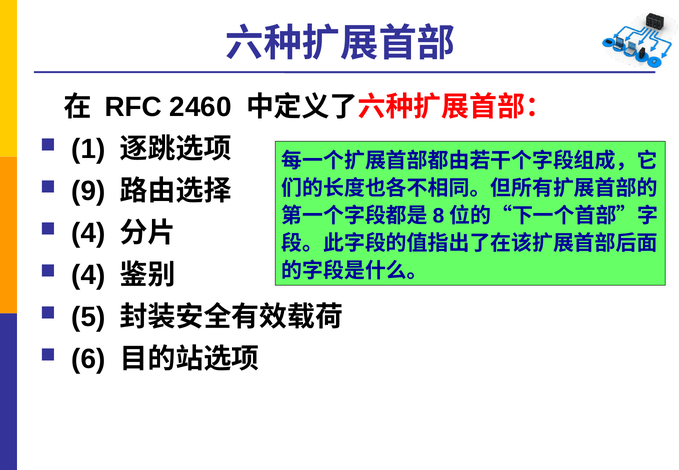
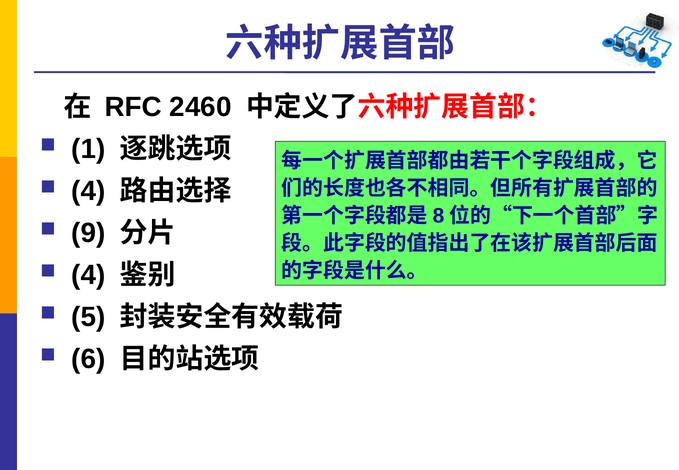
9: 9 -> 4 (88, 191)
4: 4 -> 9 (88, 233)
